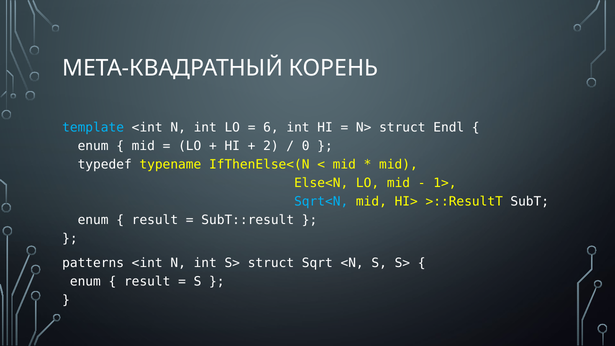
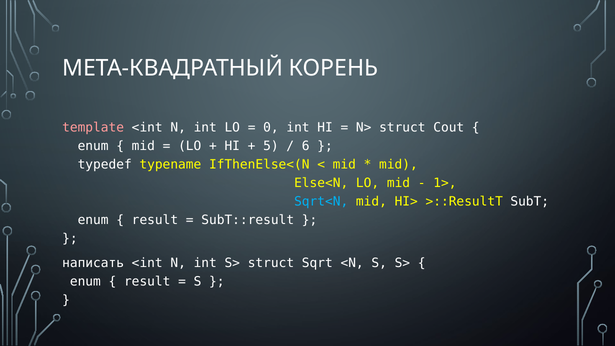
template colour: light blue -> pink (93, 127)
6: 6 -> 0 (271, 127)
Endl: Endl -> Cout (449, 127)
2: 2 -> 5 (271, 146)
0: 0 -> 6 (306, 146)
patterns: patterns -> написать (93, 263)
